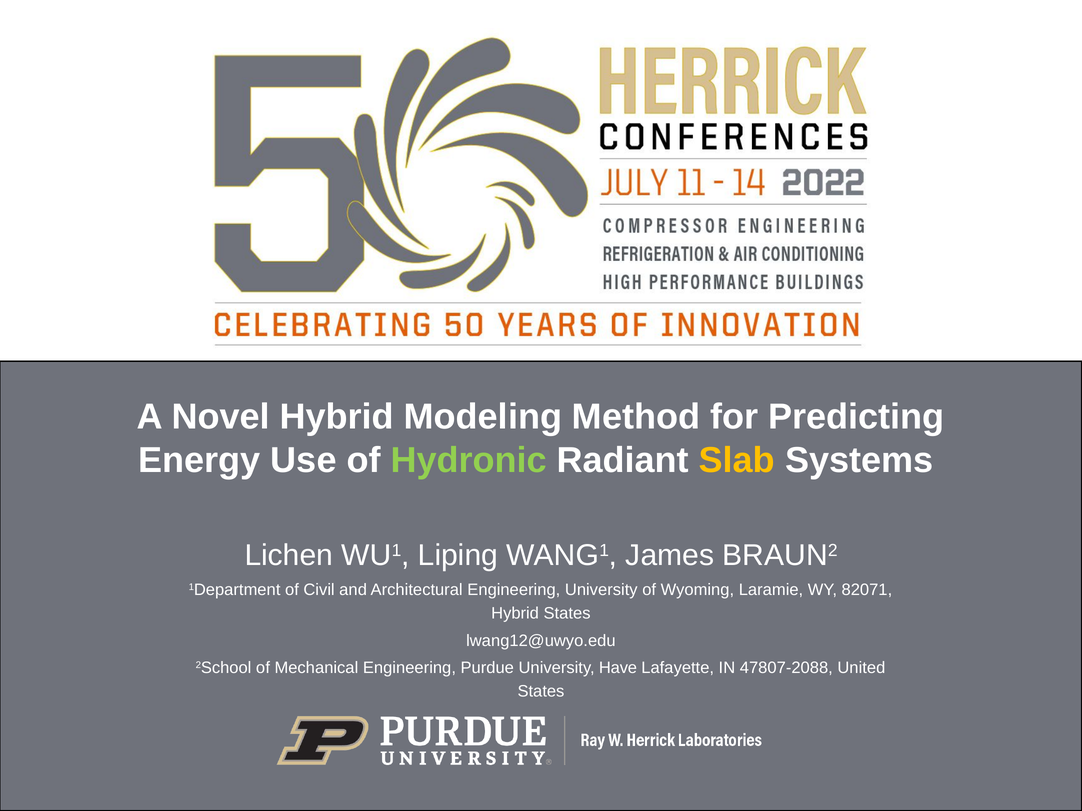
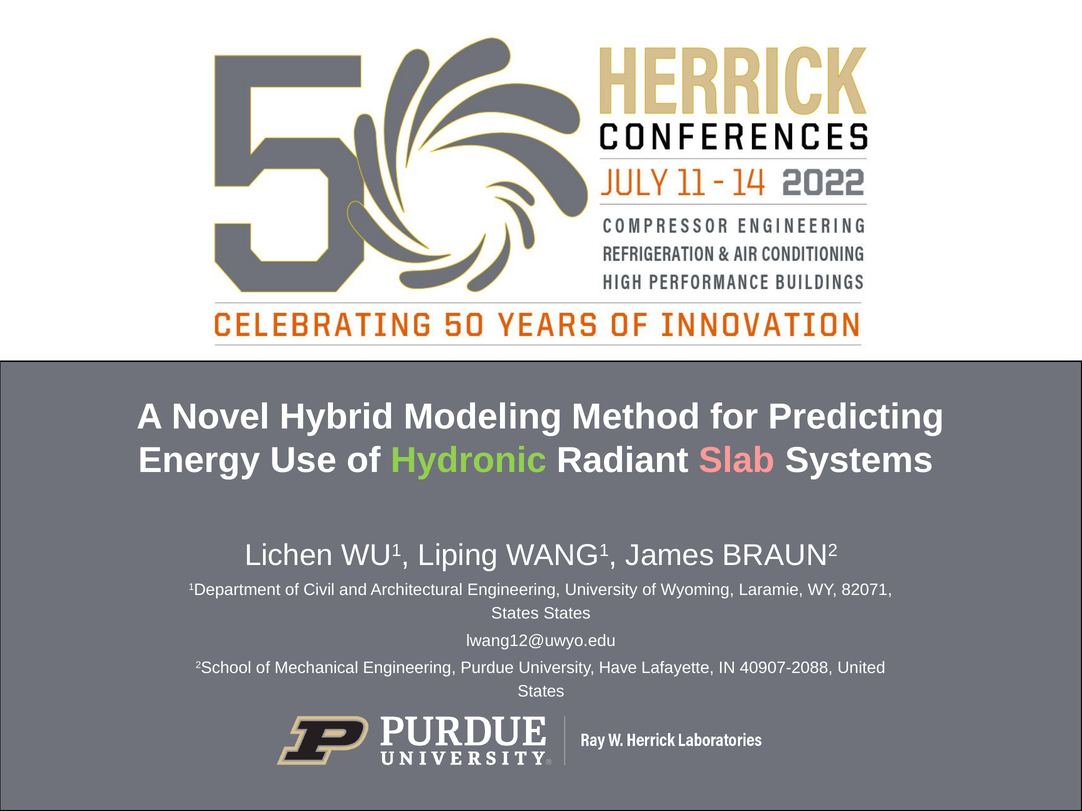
Slab colour: yellow -> pink (737, 461)
Hybrid: Hybrid -> States (515, 614)
47807-2088: 47807-2088 -> 40907-2088 (786, 668)
